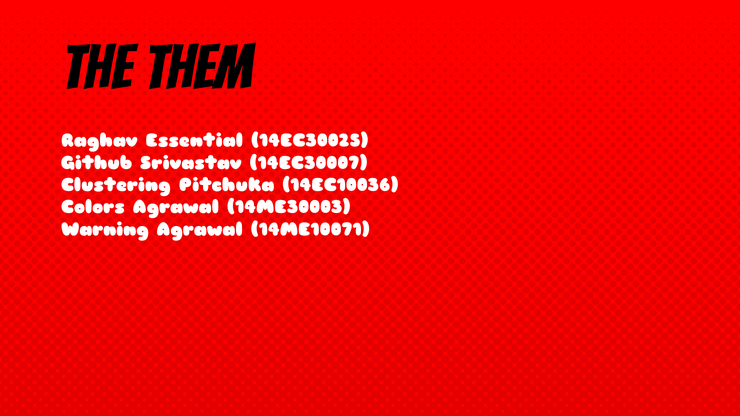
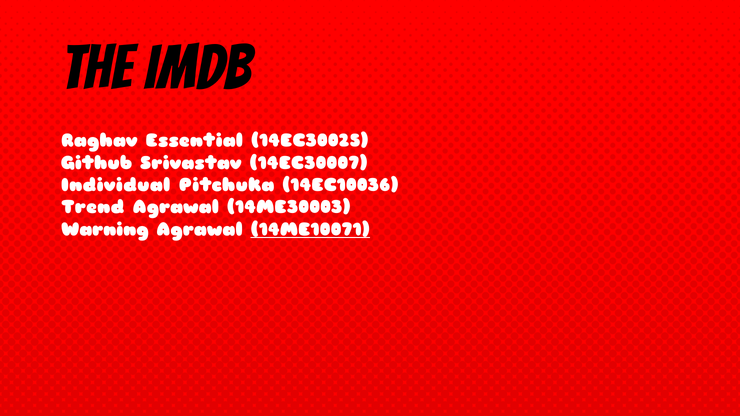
Them: Them -> Imdb (197, 69)
Clustering: Clustering -> Individual (116, 185)
Colors: Colors -> Trend (93, 207)
14ME10071 underline: none -> present (310, 230)
